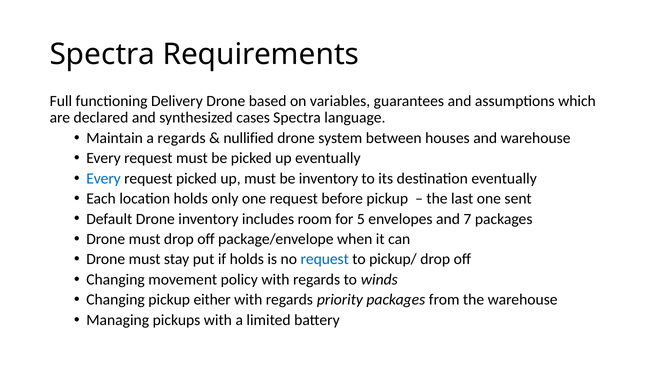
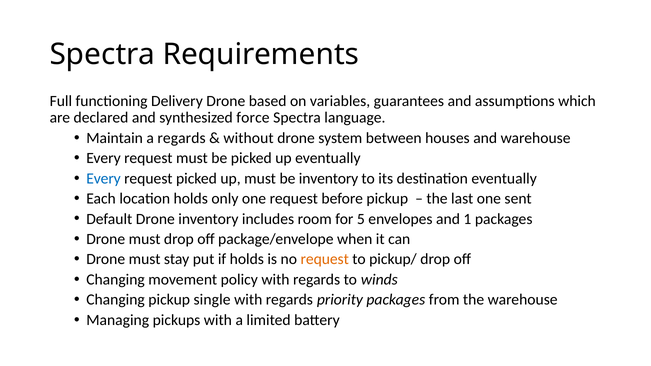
cases: cases -> force (253, 118)
nullified: nullified -> without (249, 138)
7: 7 -> 1 (467, 219)
request colour: blue -> orange (325, 259)
either: either -> single (212, 300)
